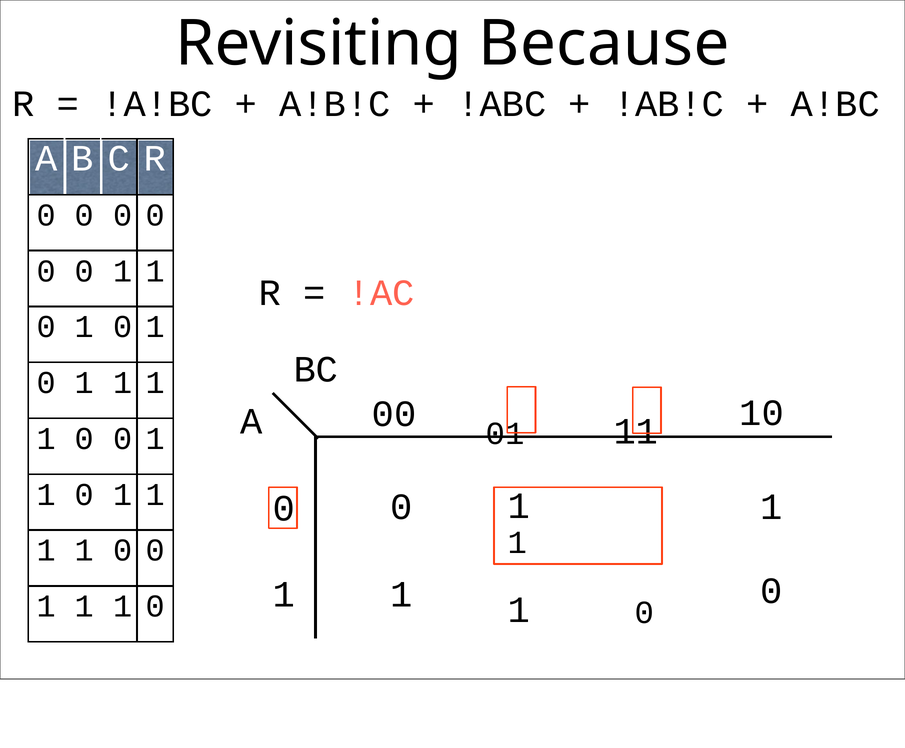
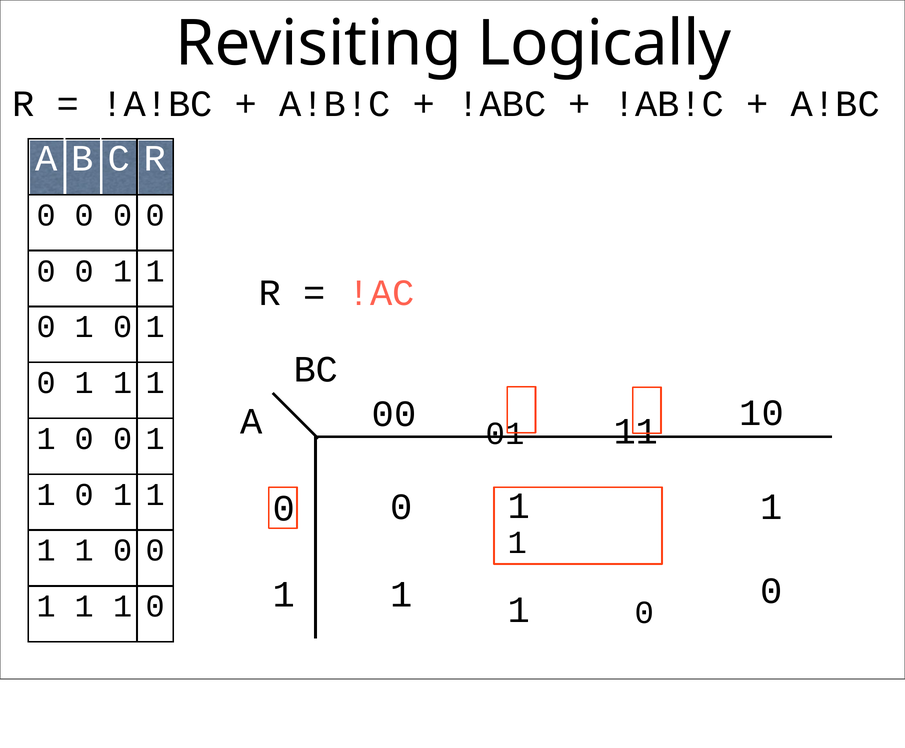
Because: Because -> Logically (604, 44)
